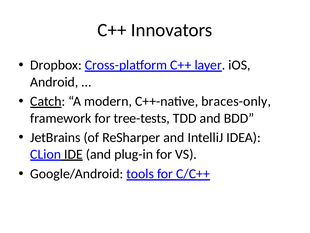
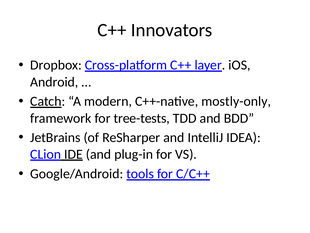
braces-only: braces-only -> mostly-only (236, 101)
